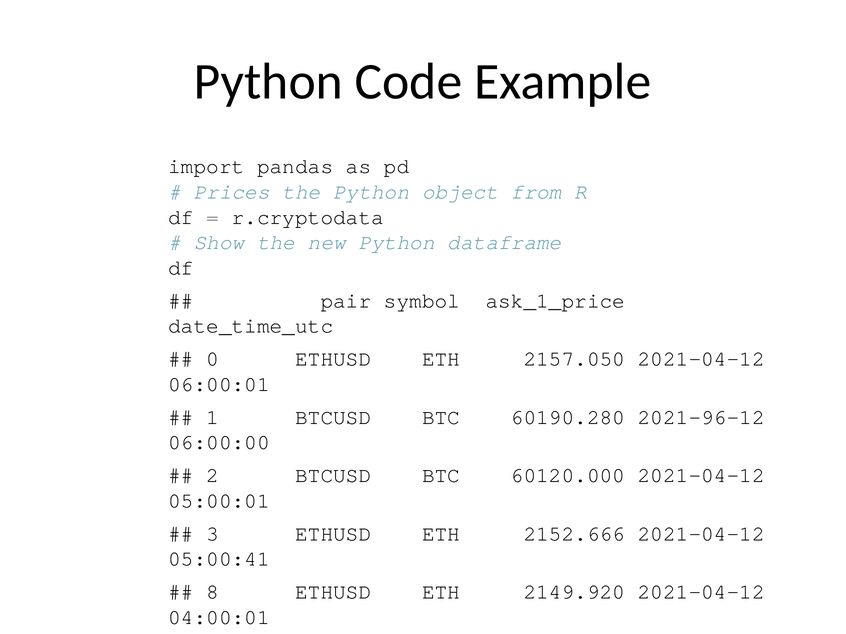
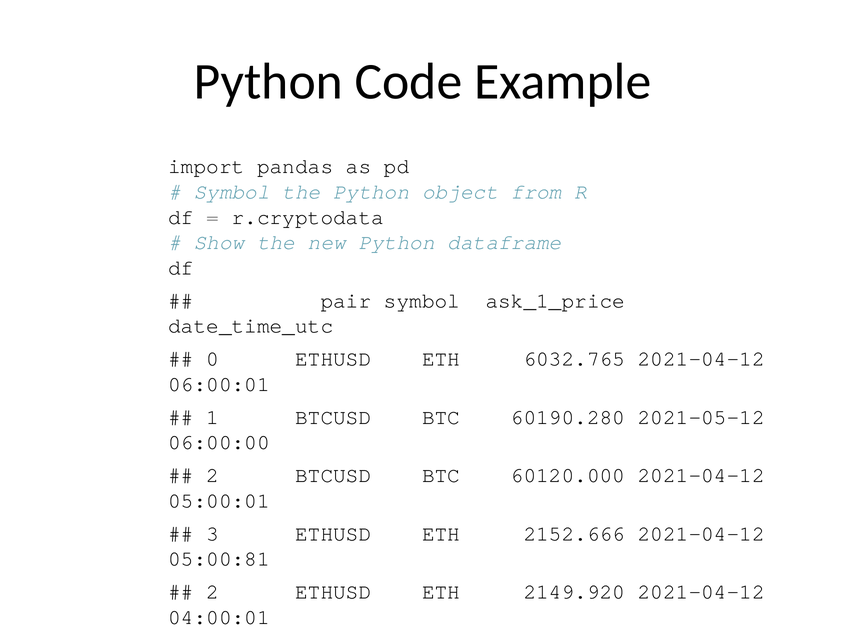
Prices: Prices -> Symbol (232, 192)
2157.050: 2157.050 -> 6032.765 (574, 359)
2021-96-12: 2021-96-12 -> 2021-05-12 (701, 417)
05:00:41: 05:00:41 -> 05:00:81 (219, 559)
8: 8 -> 2 (213, 592)
